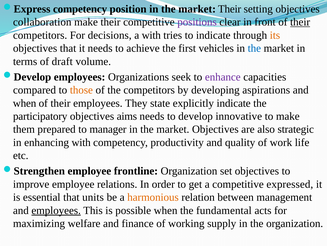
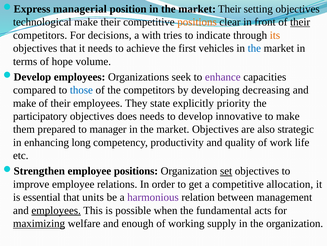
competency: competency -> managerial (80, 9)
collaboration: collaboration -> technological (42, 22)
positions colour: purple -> orange (197, 22)
draft: draft -> hope (62, 61)
those colour: orange -> blue (81, 90)
aspirations: aspirations -> decreasing (266, 90)
when: when -> make (25, 103)
explicitly indicate: indicate -> priority (234, 103)
aims: aims -> does (127, 116)
enhancing with: with -> long (81, 142)
employee frontline: frontline -> positions (136, 171)
set underline: none -> present (226, 171)
expressed: expressed -> allocation (290, 184)
harmonious colour: orange -> purple (153, 197)
maximizing underline: none -> present (39, 223)
finance: finance -> enough (138, 223)
